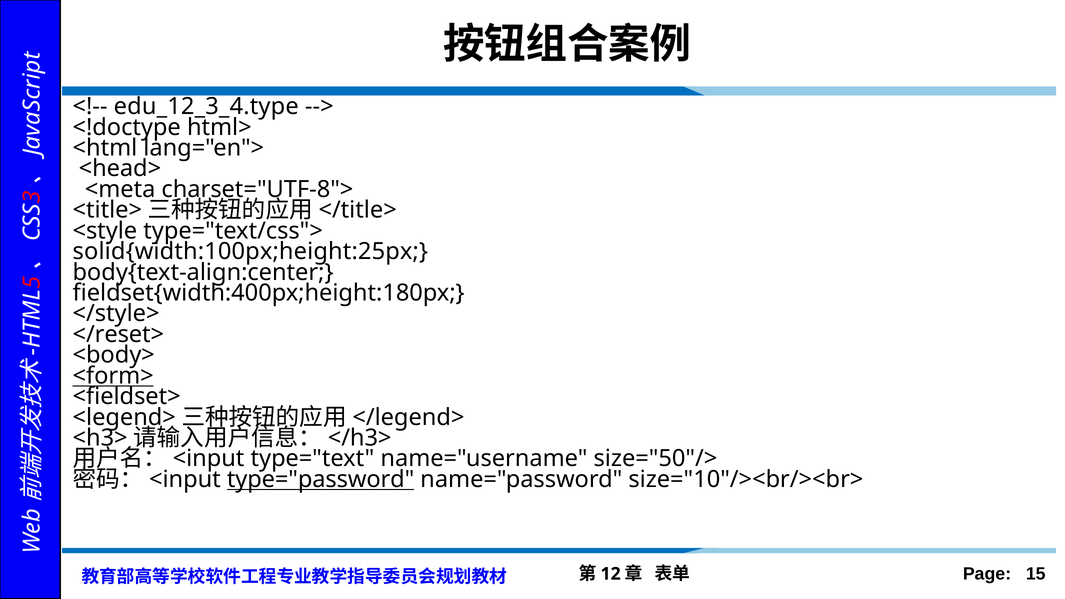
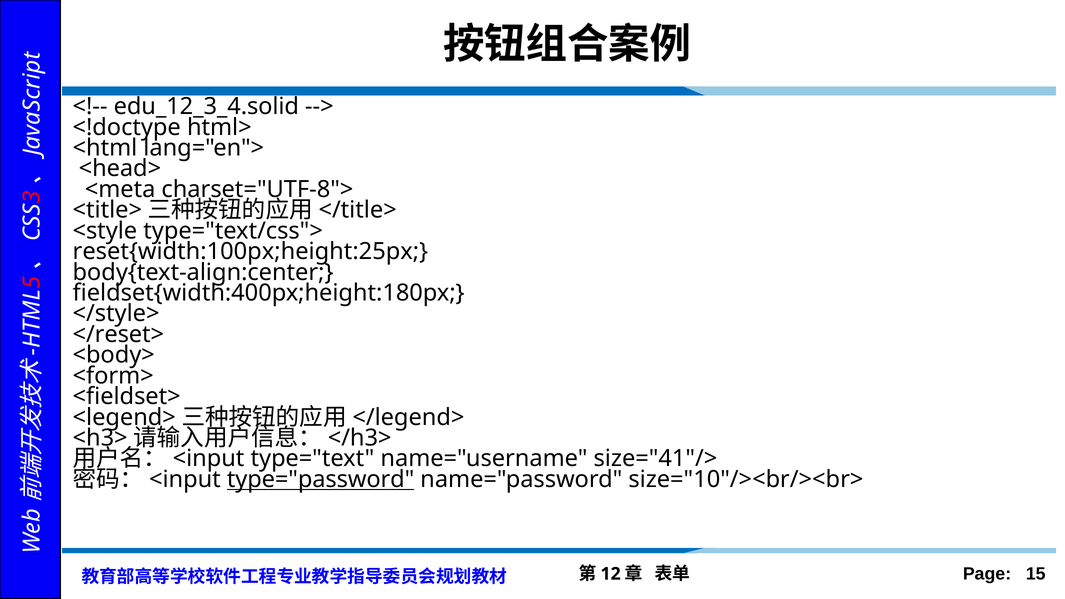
edu_12_3_4.type: edu_12_3_4.type -> edu_12_3_4.solid (206, 107)
solid{width:100px;height:25px: solid{width:100px;height:25px -> reset{width:100px;height:25px (250, 252)
<form> underline: present -> none (113, 376)
size="50"/>: size="50"/> -> size="41"/> (655, 459)
